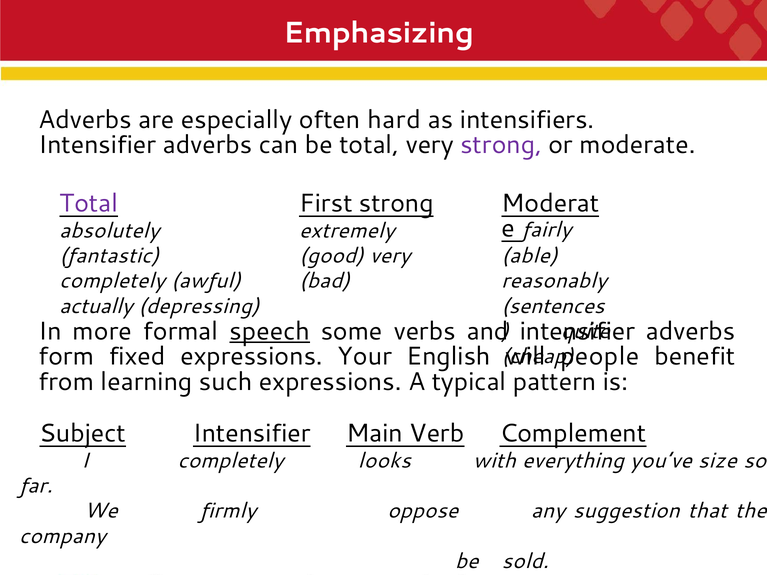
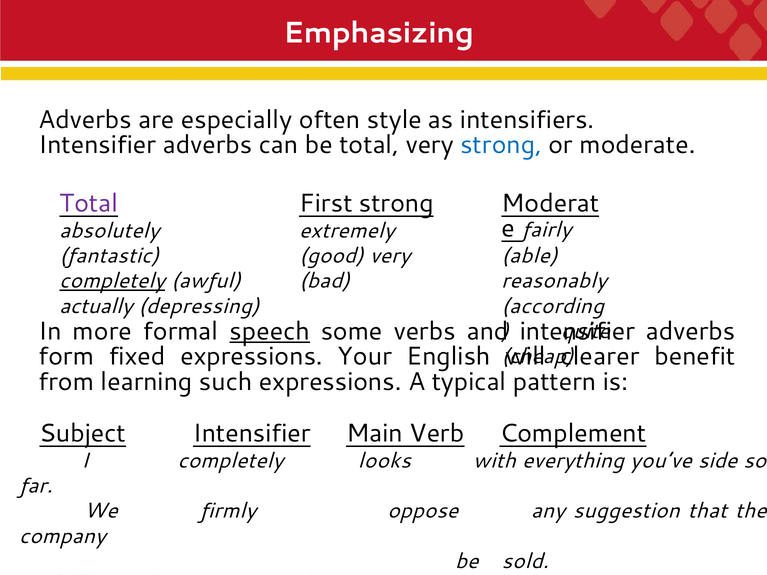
hard: hard -> style (394, 120)
strong colour: purple -> blue (501, 145)
completely underline: none -> present (112, 281)
sentences: sentences -> according (553, 306)
people: people -> clearer (600, 357)
size: size -> side (718, 461)
